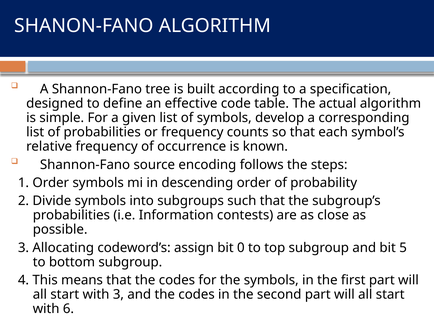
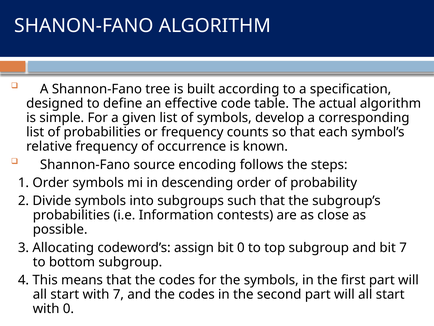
bit 5: 5 -> 7 (403, 247)
with 3: 3 -> 7 (118, 294)
with 6: 6 -> 0 (68, 308)
